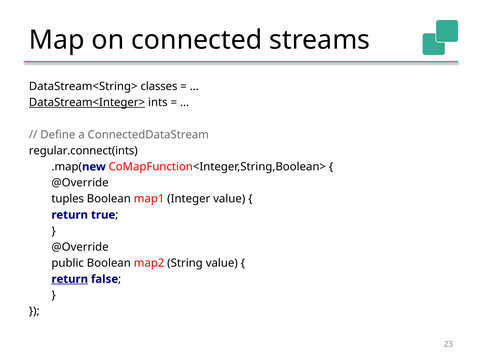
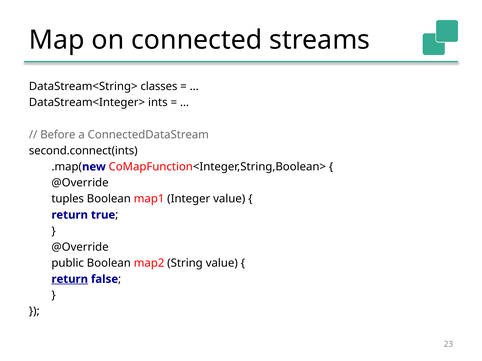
DataStream<Integer> underline: present -> none (87, 103)
Define: Define -> Before (58, 135)
regular.connect(ints: regular.connect(ints -> second.connect(ints (83, 151)
